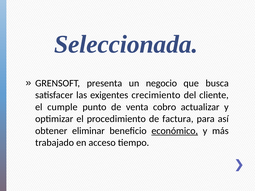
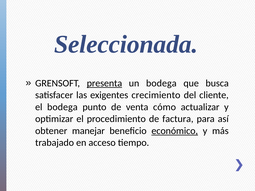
presenta underline: none -> present (104, 83)
un negocio: negocio -> bodega (161, 83)
el cumple: cumple -> bodega (62, 107)
cobro: cobro -> cómo (165, 107)
eliminar: eliminar -> manejar (88, 131)
